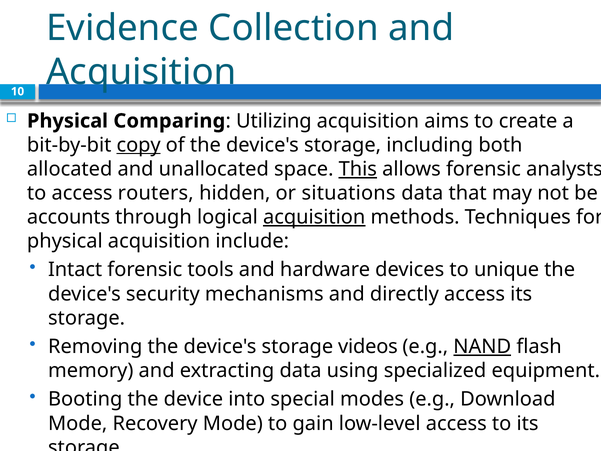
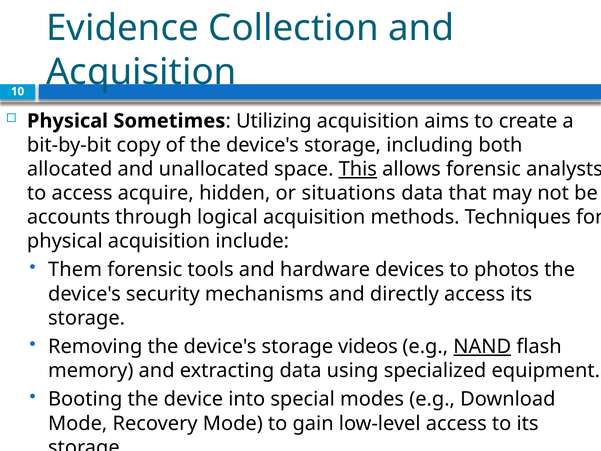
Comparing: Comparing -> Sometimes (169, 121)
copy underline: present -> none (139, 145)
routers: routers -> acquire (156, 193)
acquisition underline: present -> none (314, 217)
Intact: Intact -> Them (75, 270)
unique: unique -> photos (507, 270)
